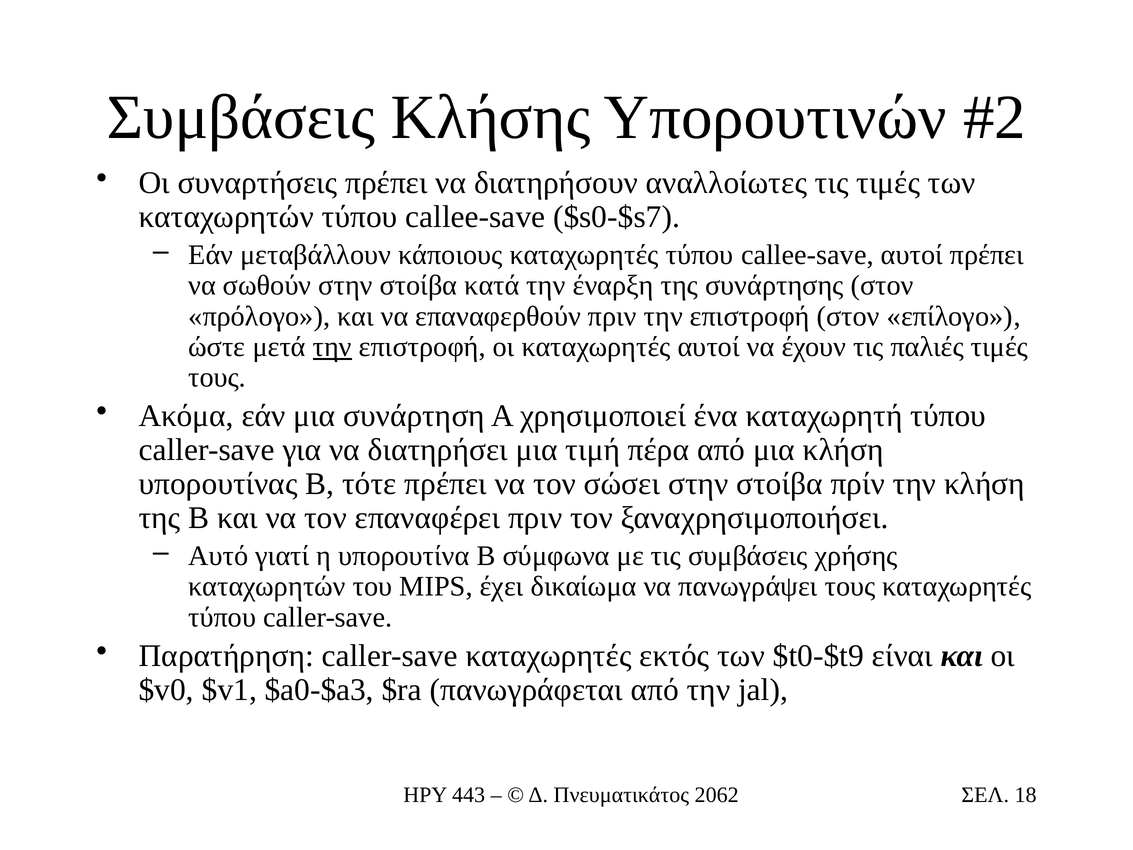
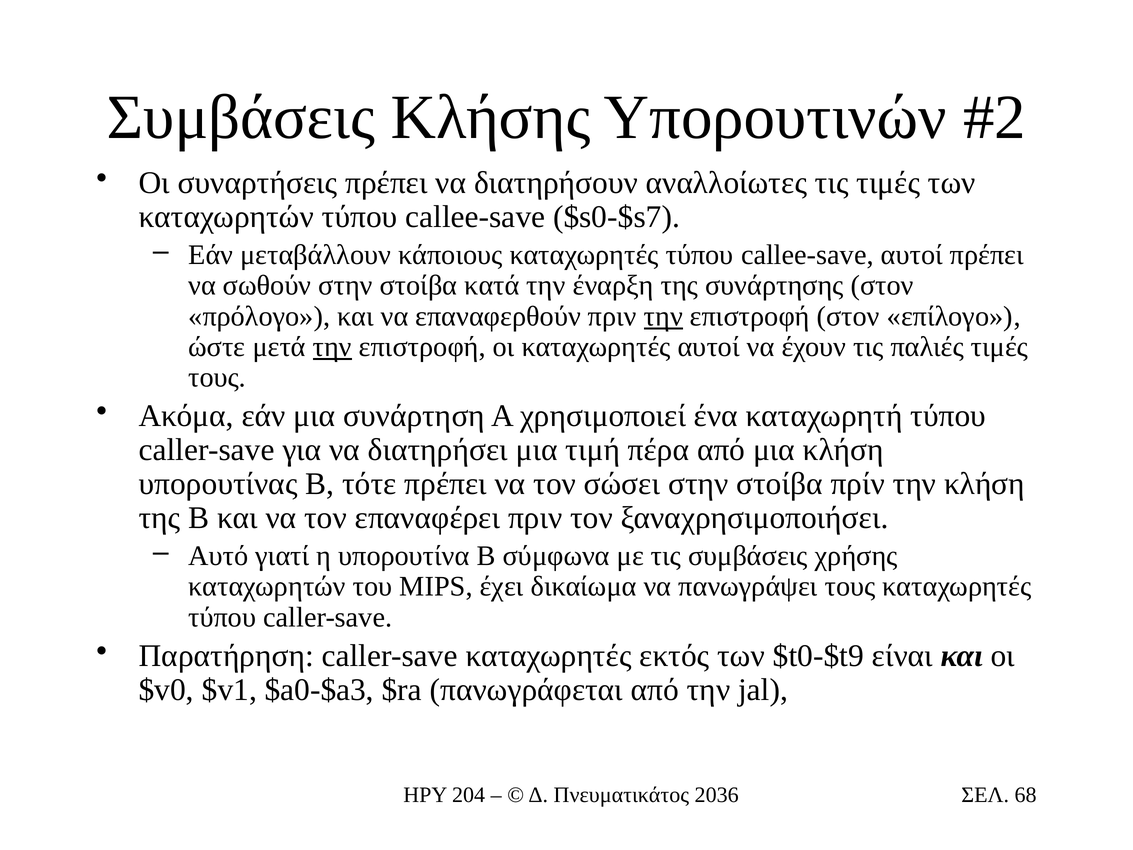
την underline: none -> present (663, 316)
443: 443 -> 204 (469, 795)
2062: 2062 -> 2036 (717, 795)
18: 18 -> 68 (1026, 795)
